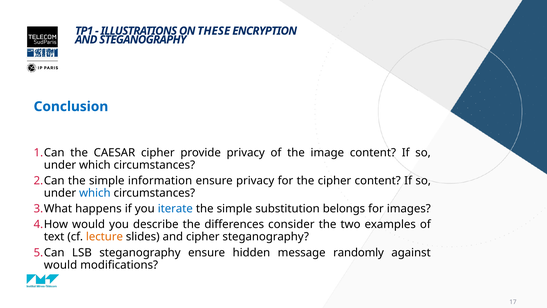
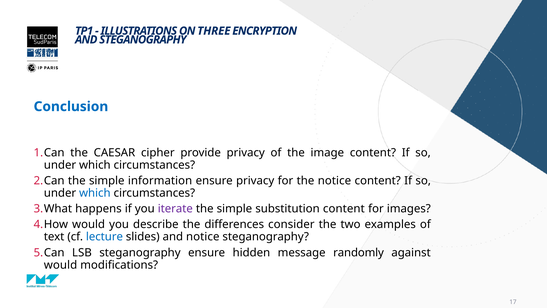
THESE: THESE -> THREE (214, 31)
the cipher: cipher -> notice (334, 181)
iterate colour: blue -> purple (175, 209)
substitution belongs: belongs -> content (344, 209)
lecture colour: orange -> blue (104, 237)
and cipher: cipher -> notice (203, 237)
